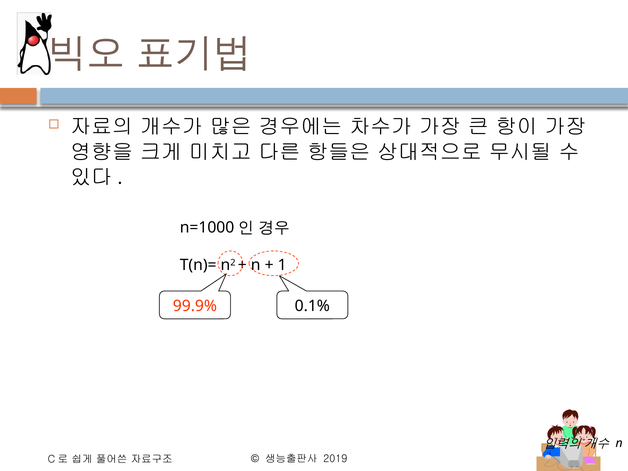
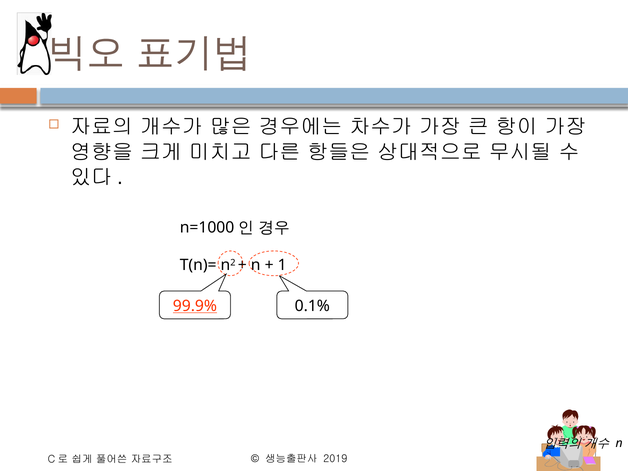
99.9% underline: none -> present (195, 306)
